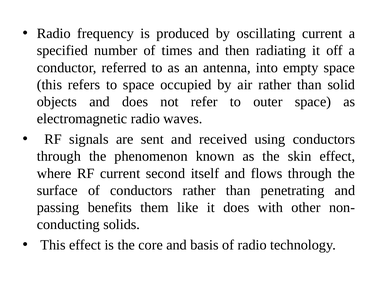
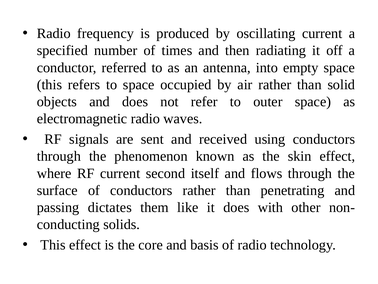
benefits: benefits -> dictates (110, 207)
